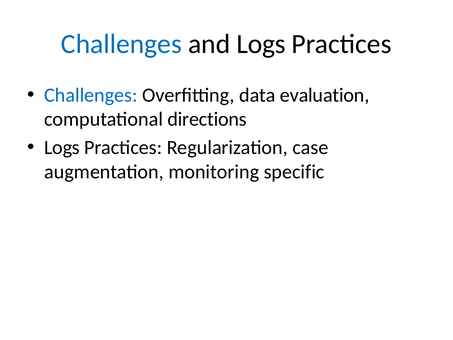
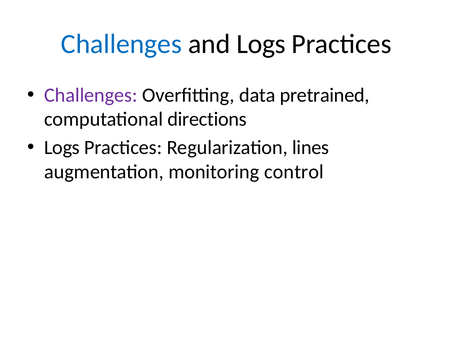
Challenges colour: blue -> purple (91, 95)
evaluation: evaluation -> pretrained (325, 95)
case: case -> lines (311, 147)
specific: specific -> control (294, 172)
